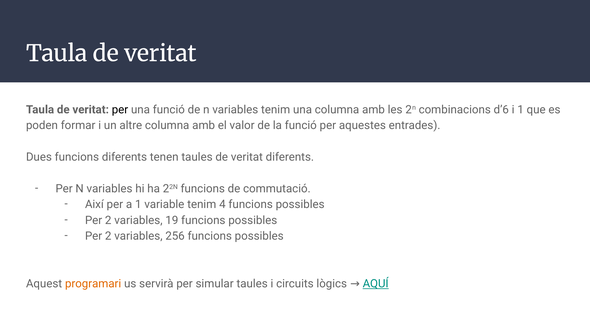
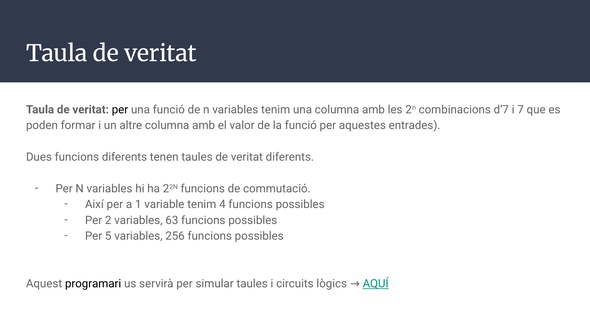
d’6: d’6 -> d’7 (501, 110)
i 1: 1 -> 7 (521, 110)
19: 19 -> 63 (172, 220)
2: 2 -> 5 (108, 236)
programari colour: orange -> black (93, 284)
